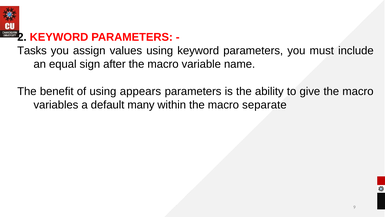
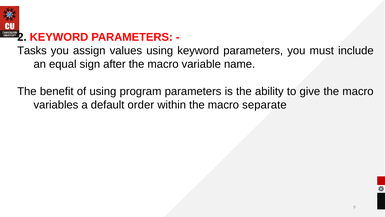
appears: appears -> program (141, 91)
many: many -> order (141, 105)
